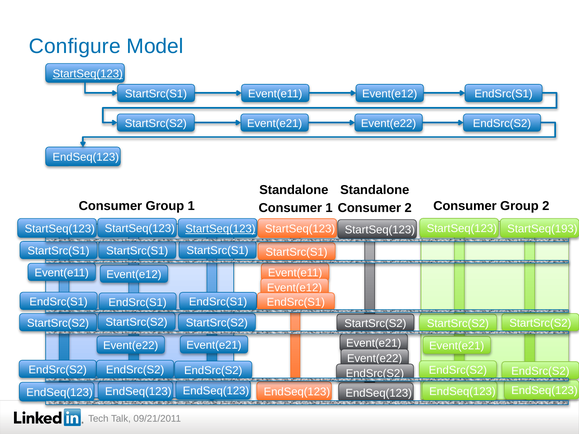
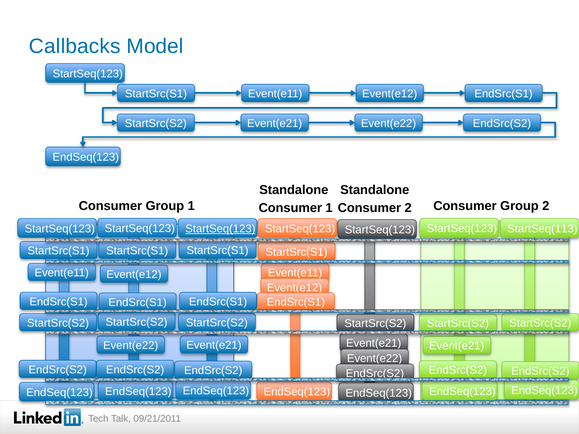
Configure: Configure -> Callbacks (75, 46)
StartSeq(123 underline: present -> none (88, 74)
StartSeq(193: StartSeq(193 -> StartSeq(113 (542, 229)
